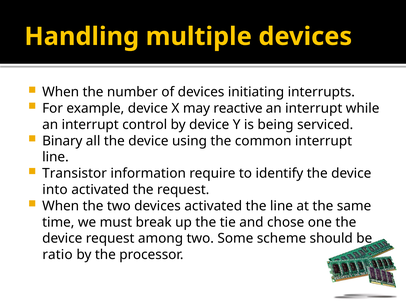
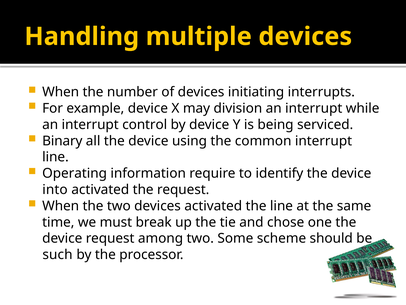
reactive: reactive -> division (238, 108)
Transistor: Transistor -> Operating (75, 173)
ratio: ratio -> such (58, 254)
